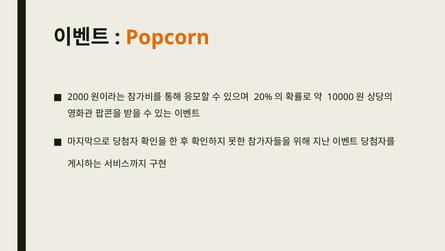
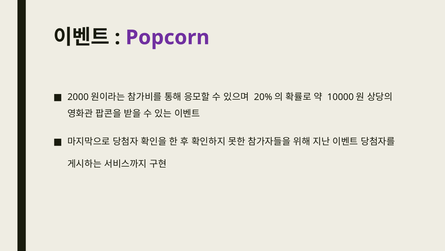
Popcorn colour: orange -> purple (168, 37)
